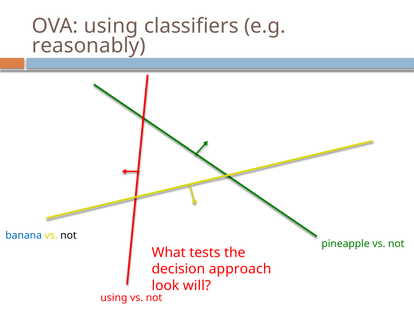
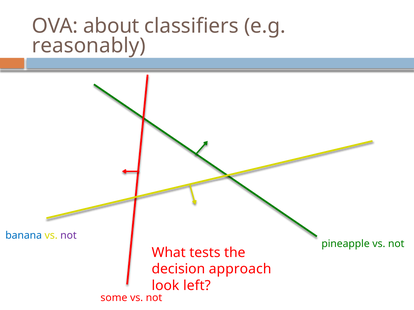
OVA using: using -> about (111, 26)
not colour: black -> purple (68, 236)
will: will -> left (197, 286)
using: using -> some (114, 298)
